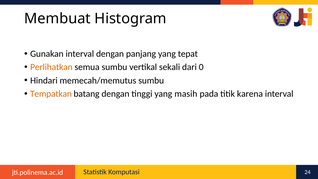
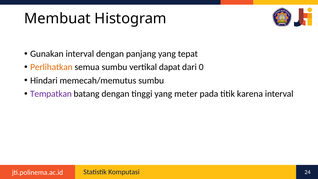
sekali: sekali -> dapat (170, 67)
Tempatkan colour: orange -> purple (51, 94)
masih: masih -> meter (186, 94)
